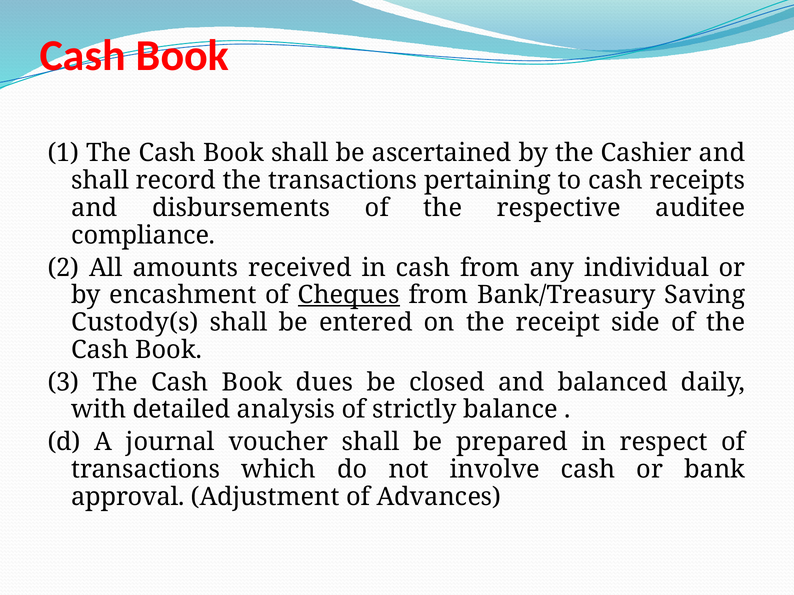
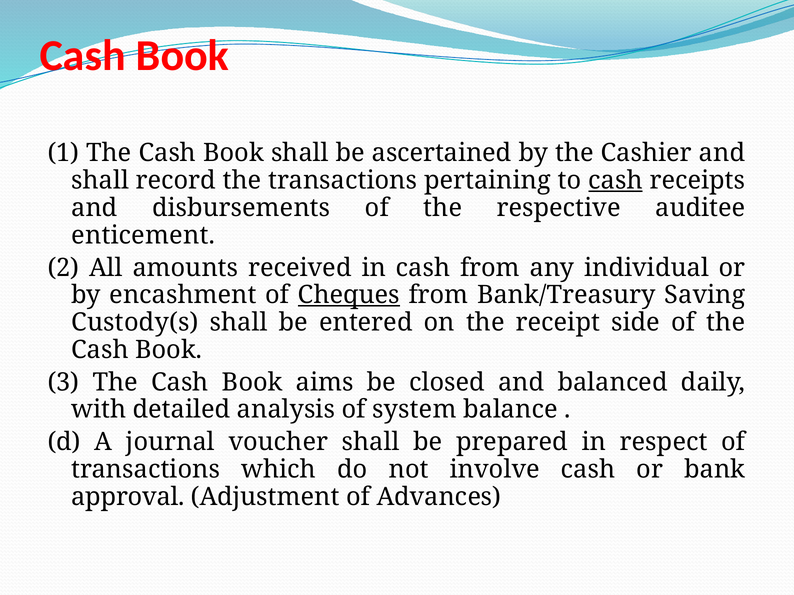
cash underline: none -> present (616, 181)
compliance: compliance -> enticement (143, 235)
dues: dues -> aims (325, 383)
strictly: strictly -> system (414, 410)
